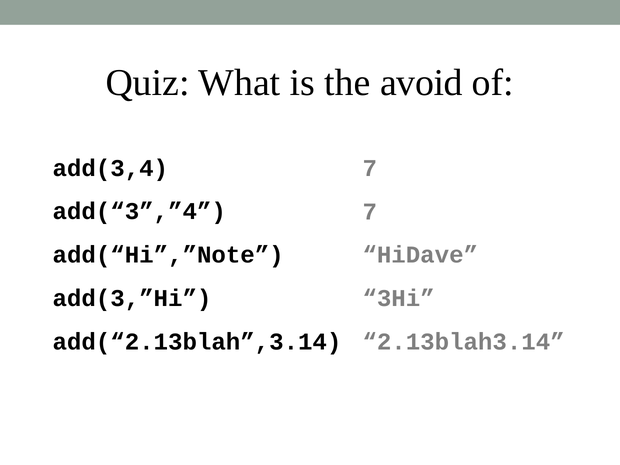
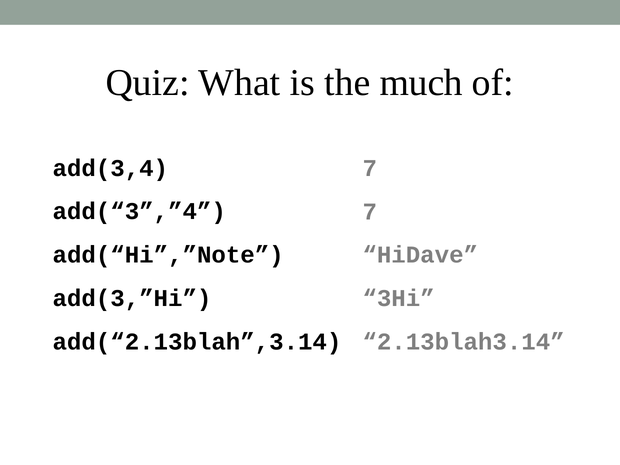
avoid: avoid -> much (421, 83)
